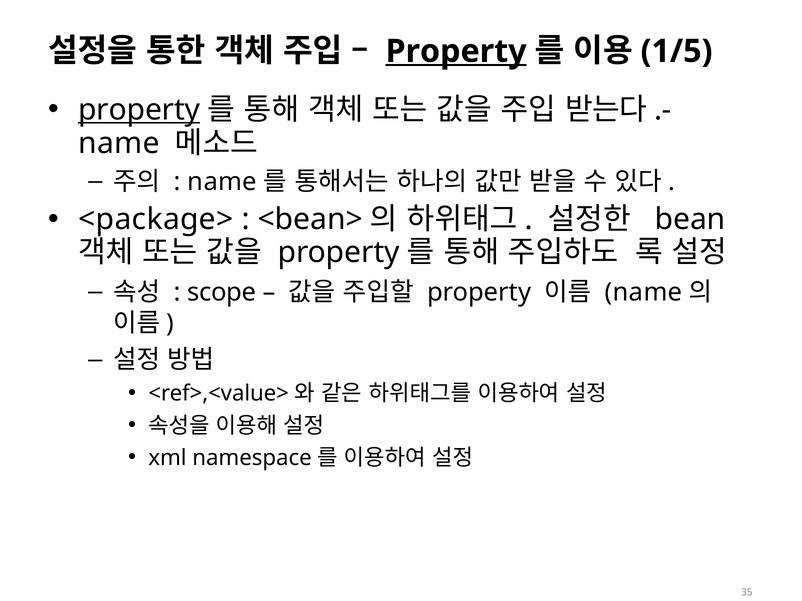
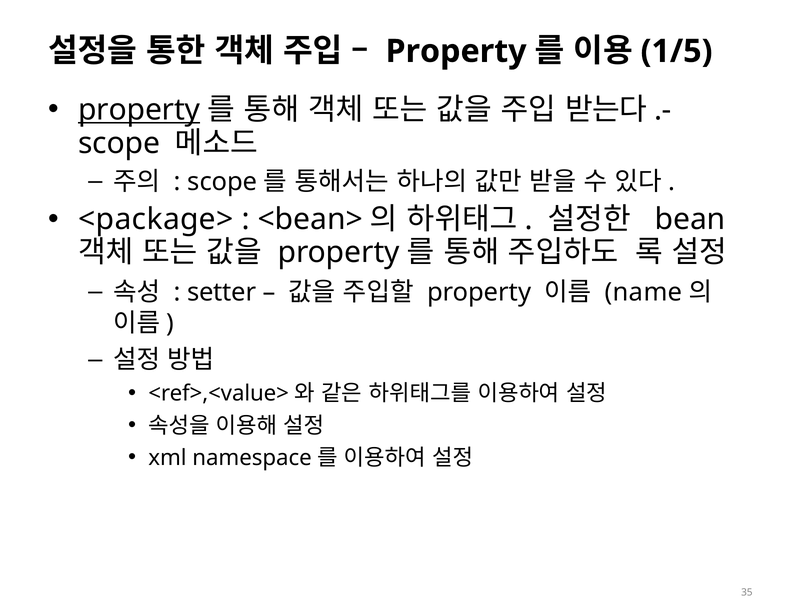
Property underline: present -> none (456, 51)
name: name -> scope (119, 143)
name: name -> scope (222, 182)
scope: scope -> setter (222, 293)
